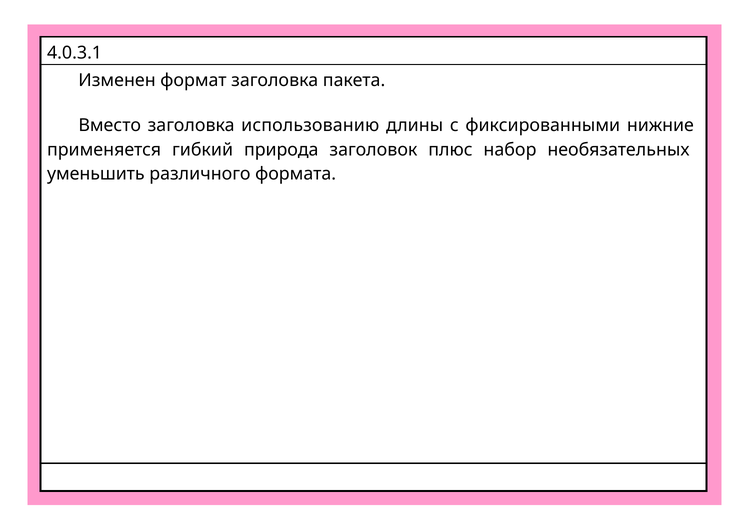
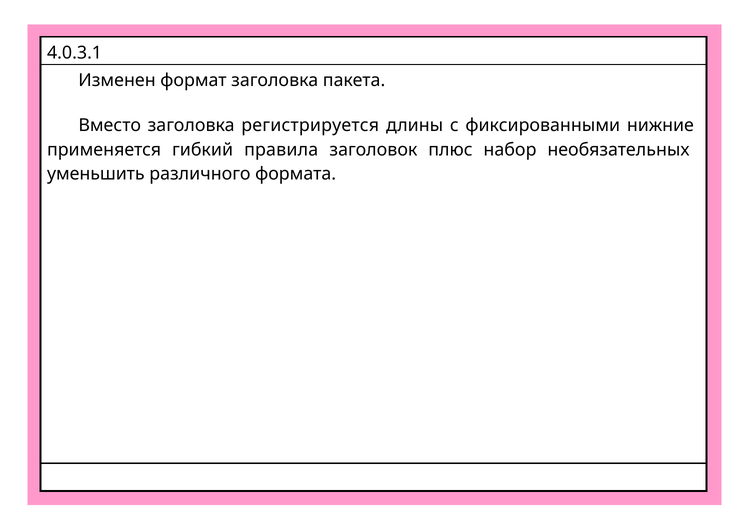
использованию: использованию -> регистрируется (310, 125)
природа: природа -> правила (281, 150)
